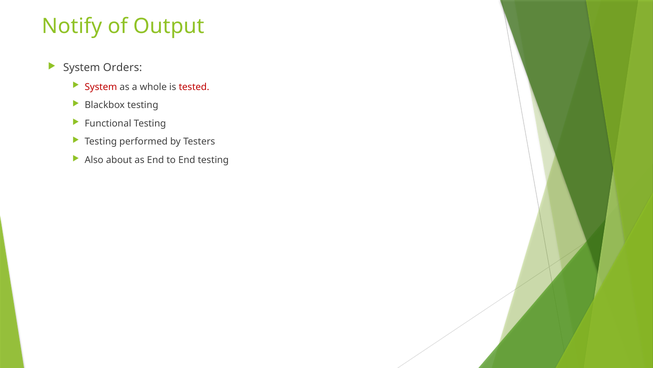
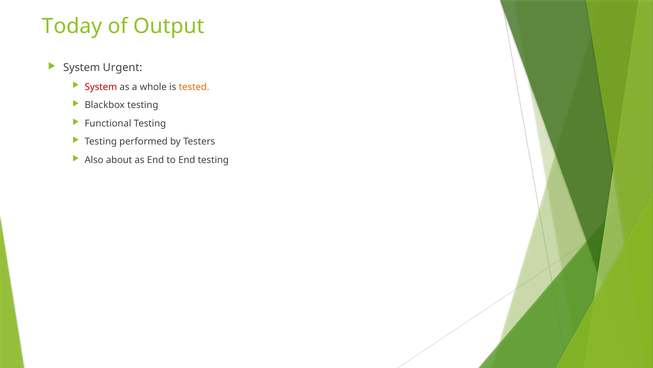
Notify: Notify -> Today (72, 26)
Orders: Orders -> Urgent (123, 68)
tested colour: red -> orange (194, 87)
